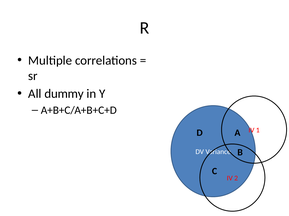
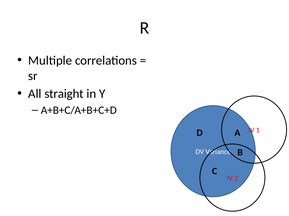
dummy: dummy -> straight (64, 94)
